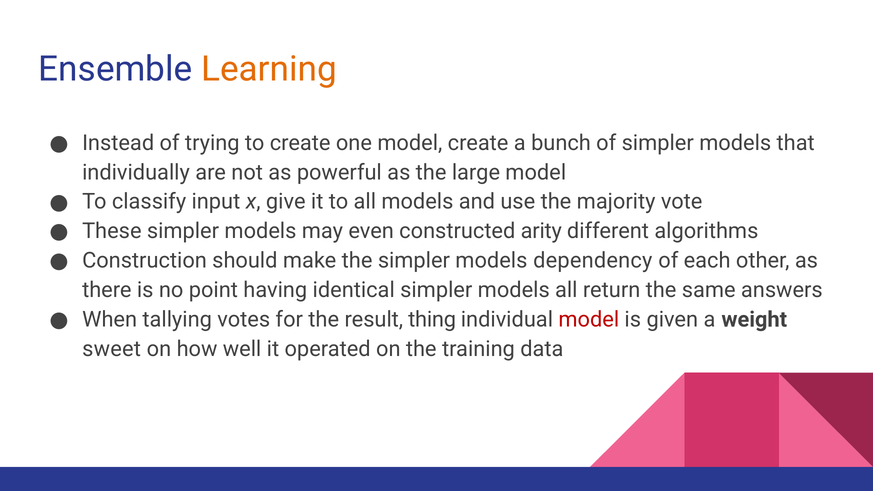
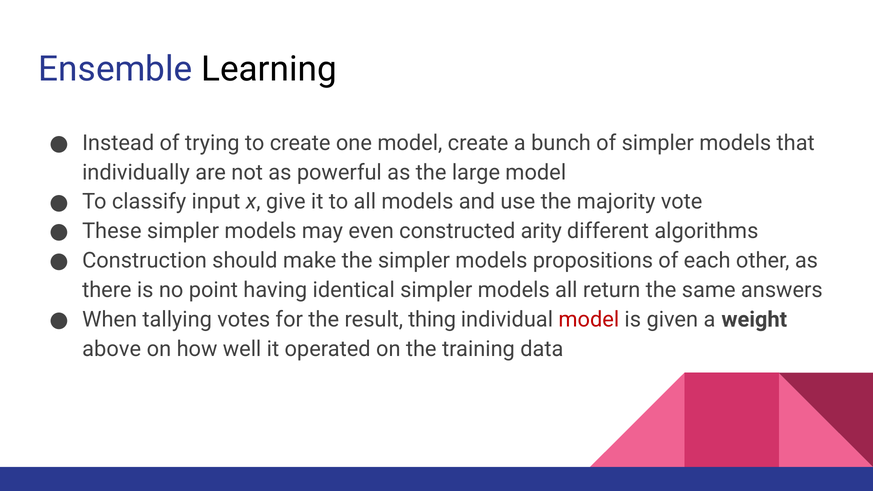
Learning colour: orange -> black (269, 69)
dependency: dependency -> propositions (593, 261)
sweet: sweet -> above (112, 349)
